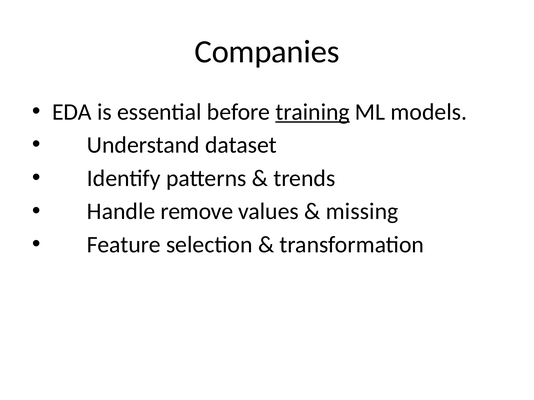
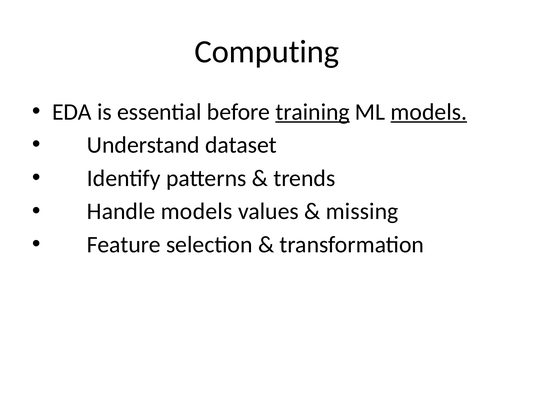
Companies: Companies -> Computing (267, 52)
models underline: none -> present (429, 112)
remove: remove -> models (197, 212)
